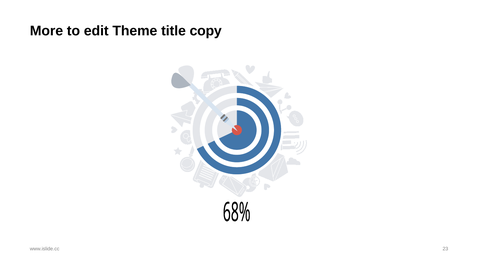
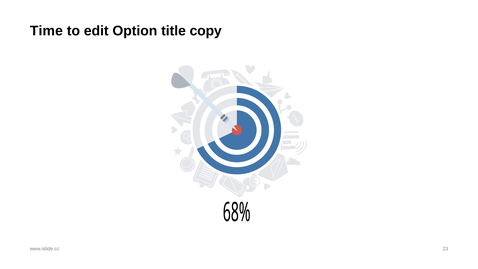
More: More -> Time (46, 31)
Theme: Theme -> Option (135, 31)
